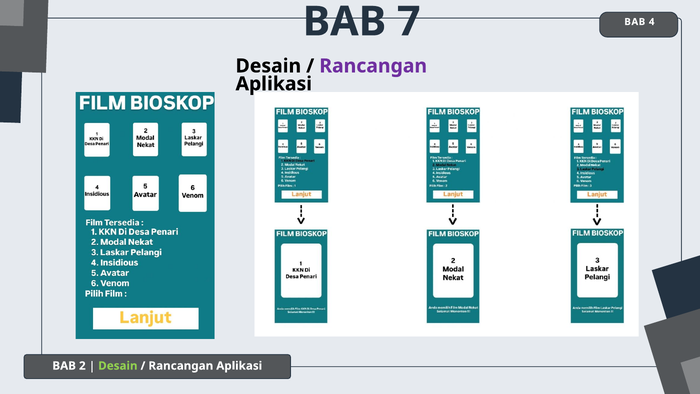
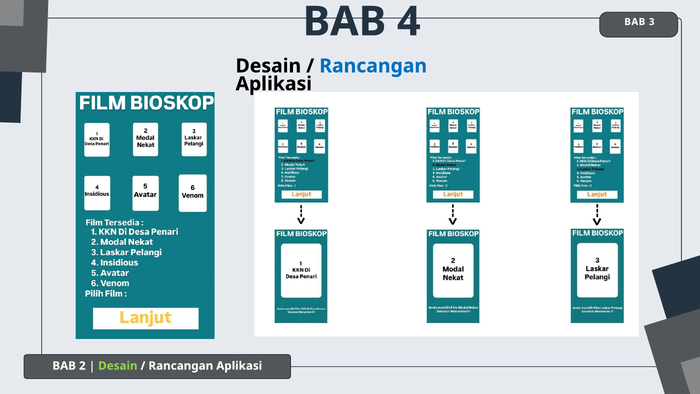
7: 7 -> 4 (409, 22)
4: 4 -> 3 (652, 22)
Rancangan colour: purple -> blue (373, 66)
